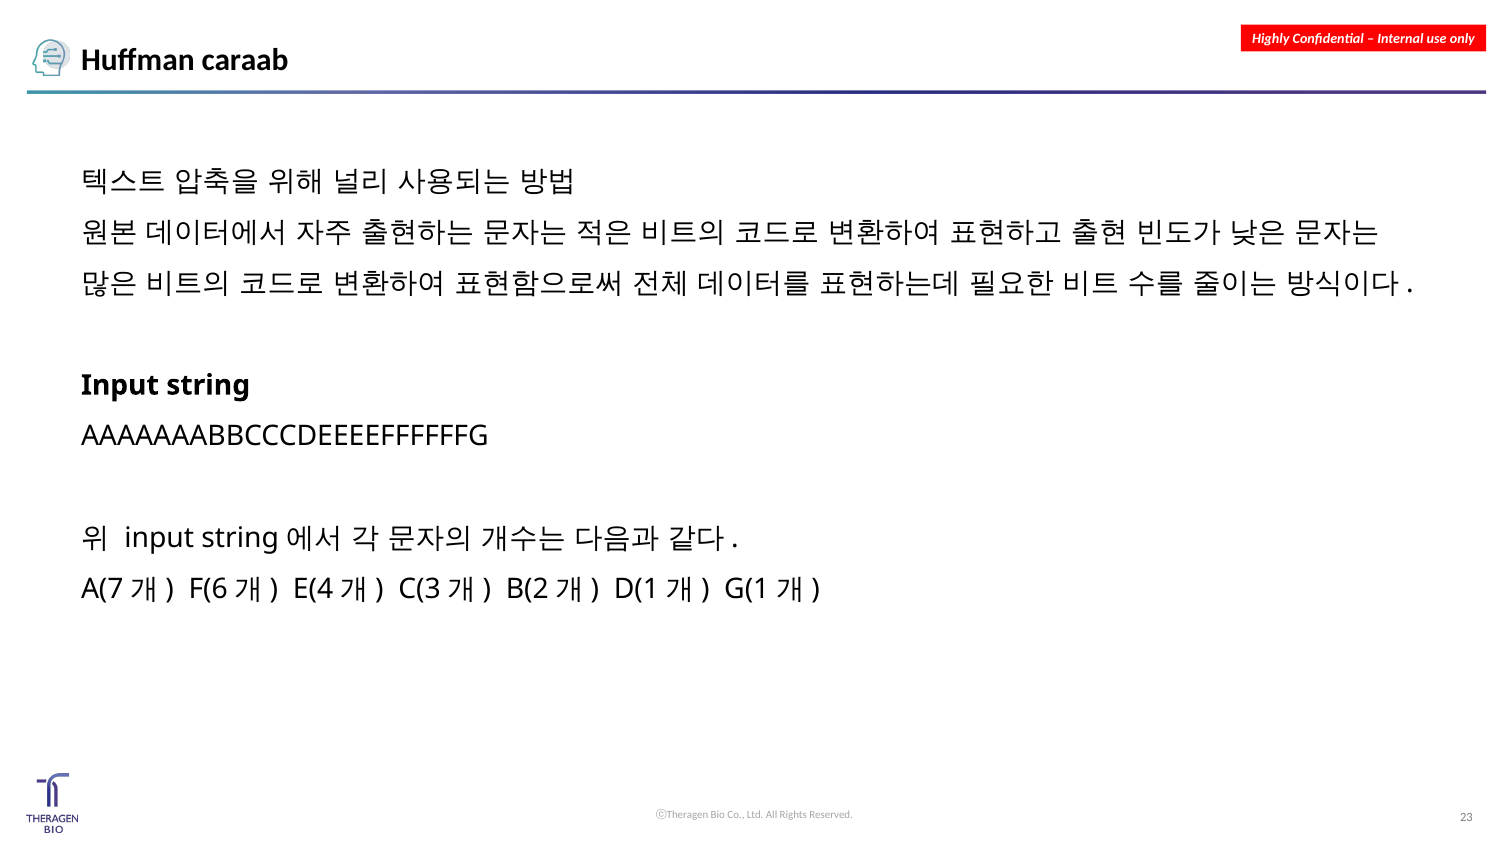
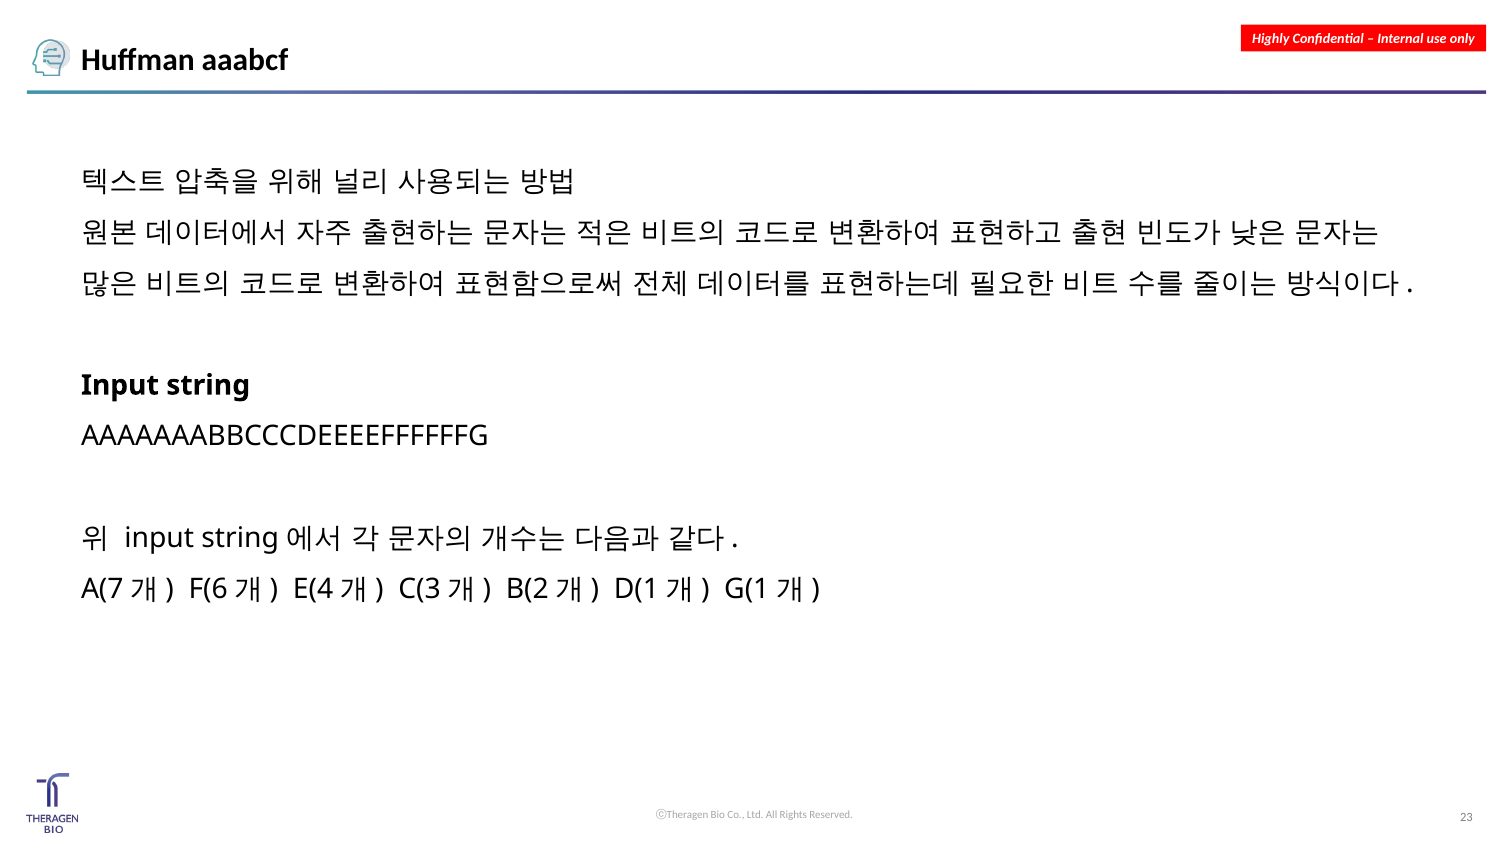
caraab: caraab -> aaabcf (245, 60)
